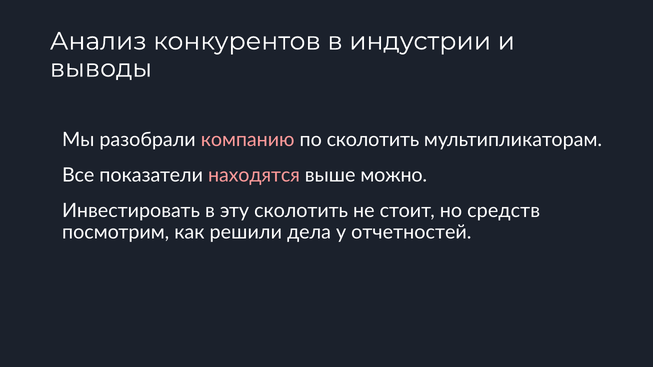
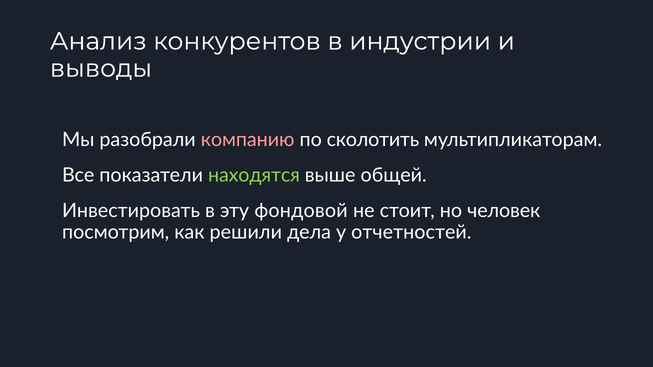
находятся colour: pink -> light green (254, 175)
можно: можно -> общей (394, 175)
эту сколотить: сколотить -> фондовой (301, 211)
средств: средств -> человек (504, 211)
